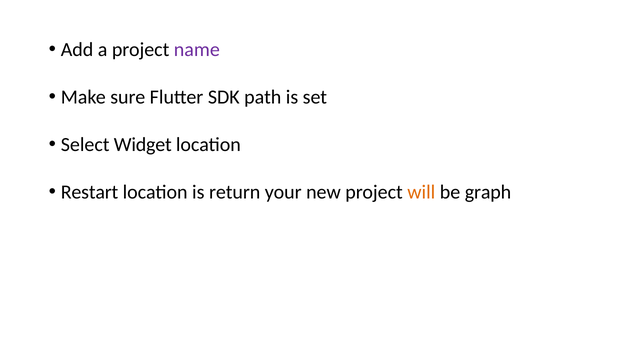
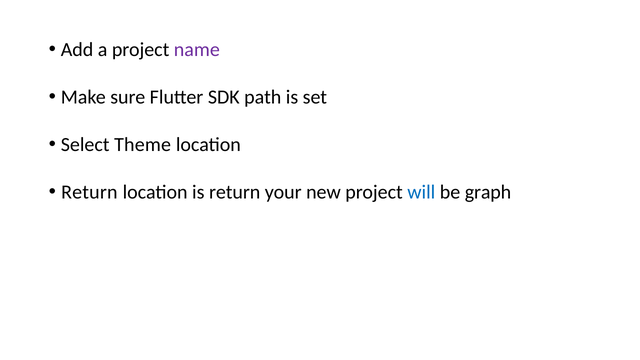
Widget: Widget -> Theme (143, 145)
Restart: Restart -> Return (89, 192)
will colour: orange -> blue (421, 192)
